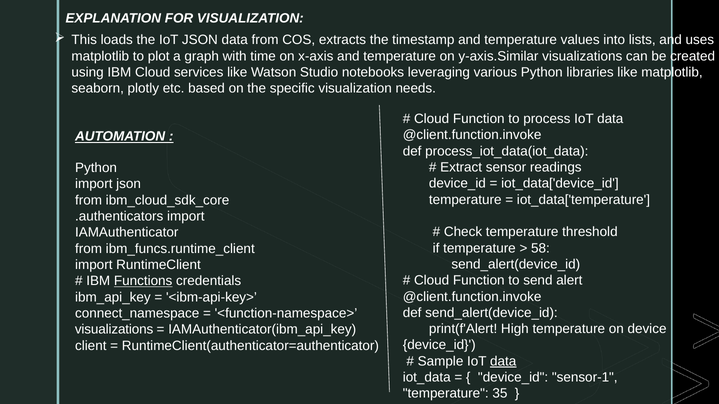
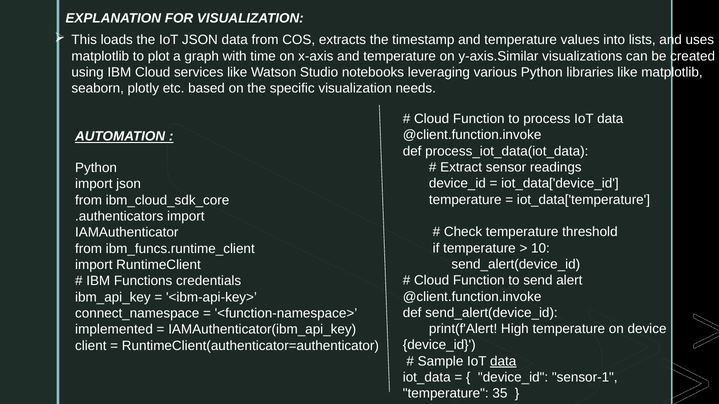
58: 58 -> 10 (540, 248)
Functions underline: present -> none (143, 281)
visualizations: visualizations -> implemented (114, 330)
